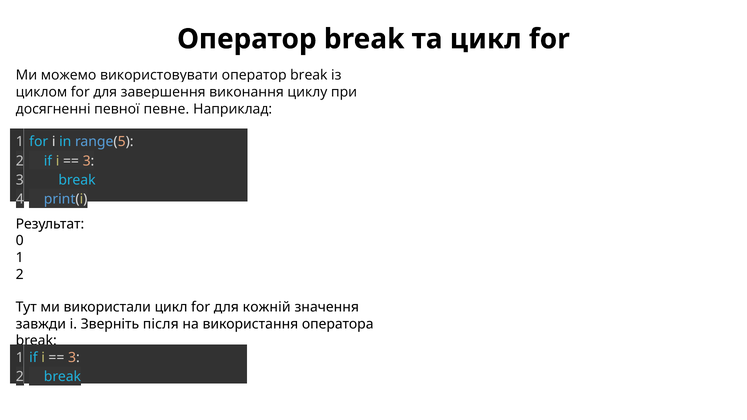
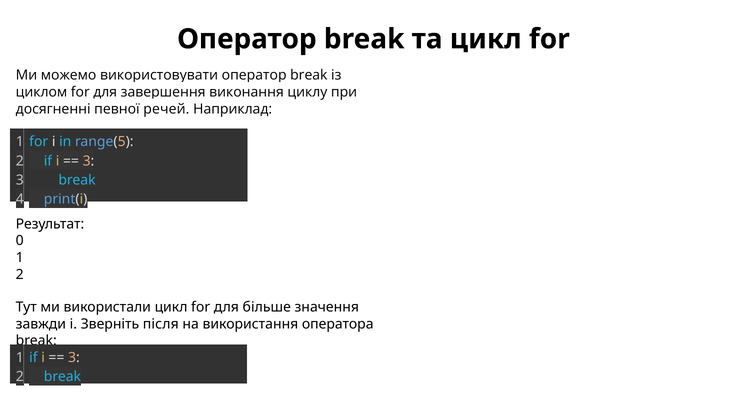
певне: певне -> речей (166, 109)
кожній: кожній -> більше (267, 307)
